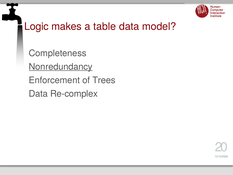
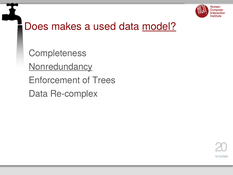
Logic: Logic -> Does (36, 26)
table: table -> used (105, 26)
model underline: none -> present (159, 26)
